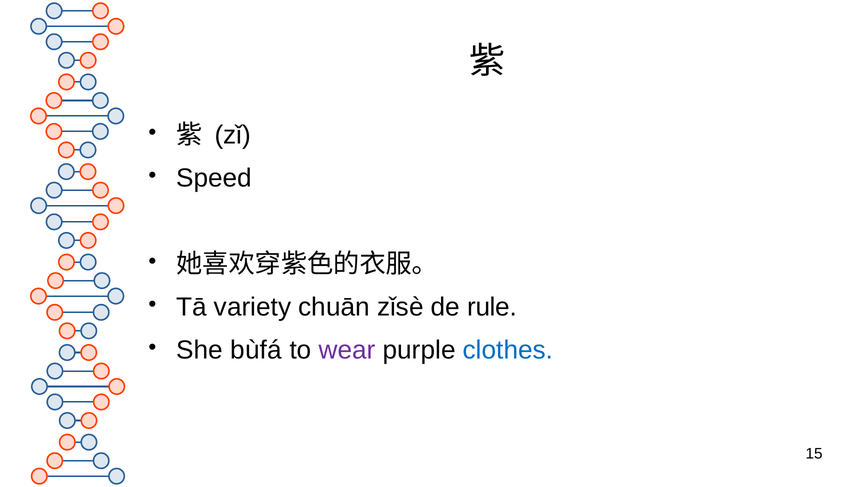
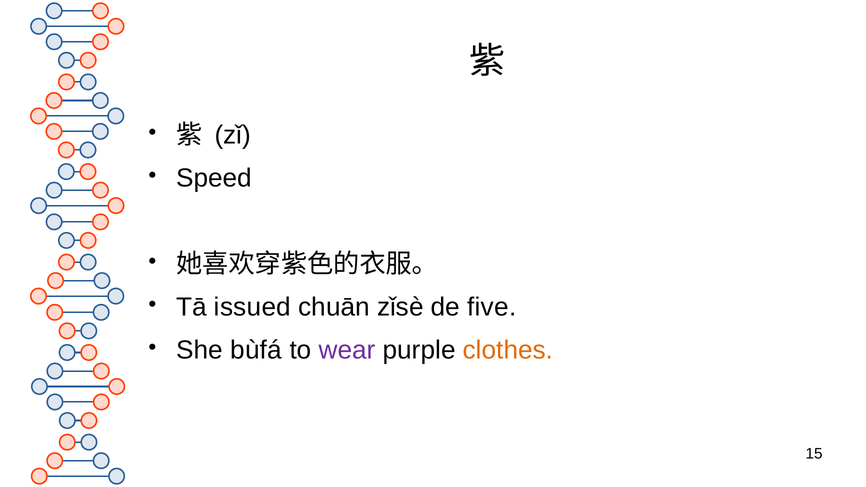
variety: variety -> issued (252, 307)
rule: rule -> five (492, 307)
clothes colour: blue -> orange (508, 350)
